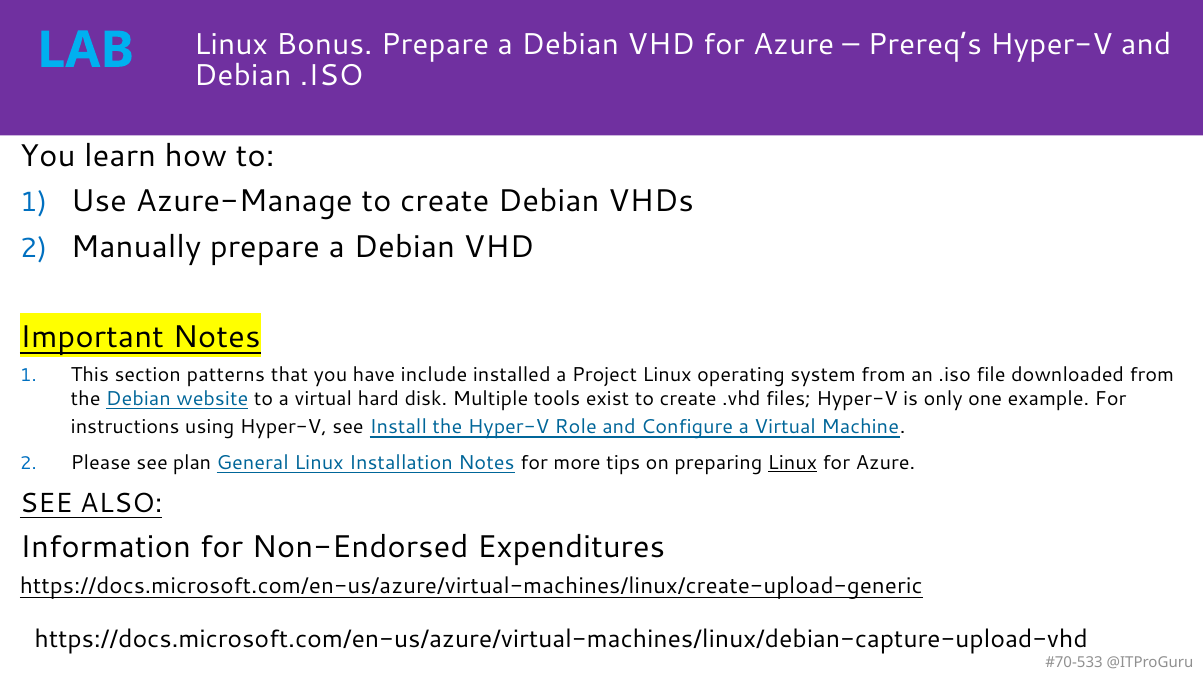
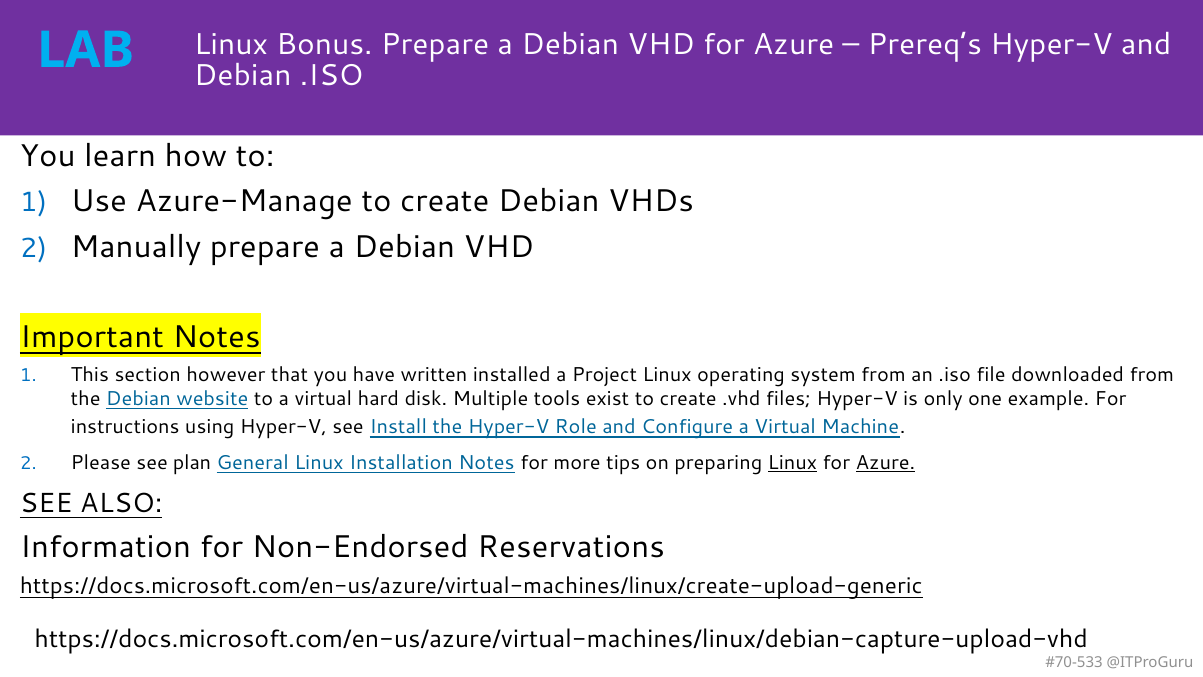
patterns: patterns -> however (226, 374)
include: include -> written (434, 374)
Azure underline: none -> present (885, 462)
Expenditures: Expenditures -> Reservations (571, 546)
